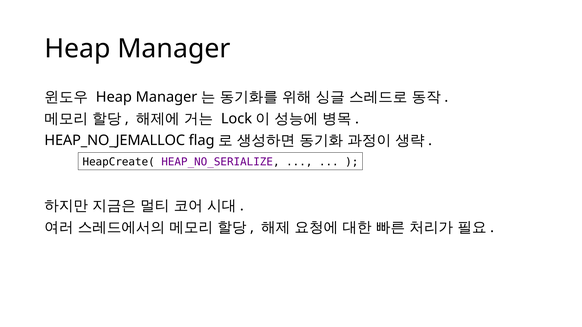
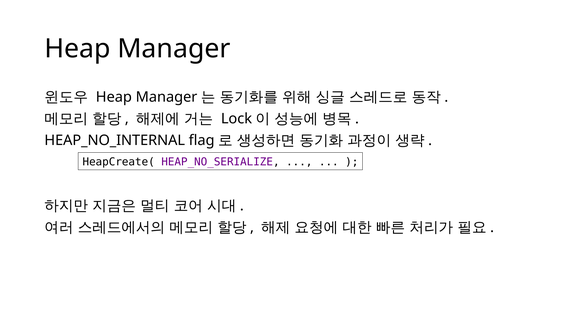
HEAP_NO_JEMALLOC: HEAP_NO_JEMALLOC -> HEAP_NO_INTERNAL (115, 141)
